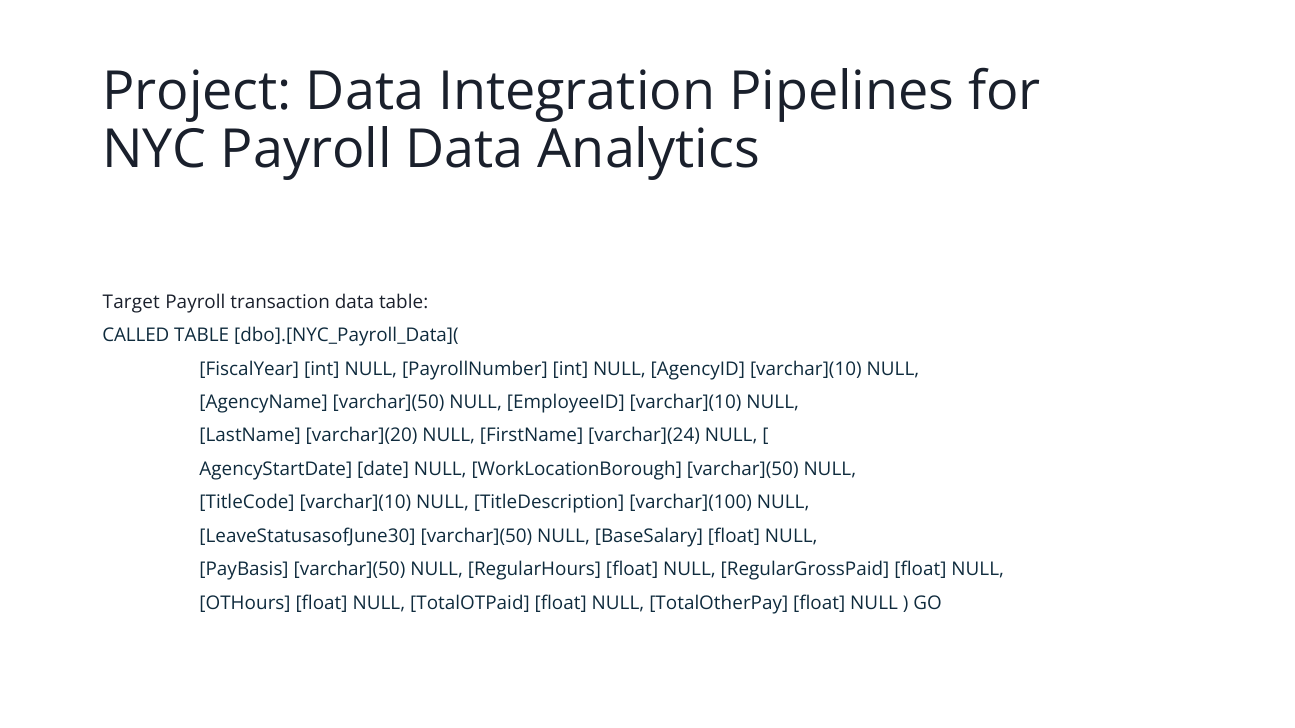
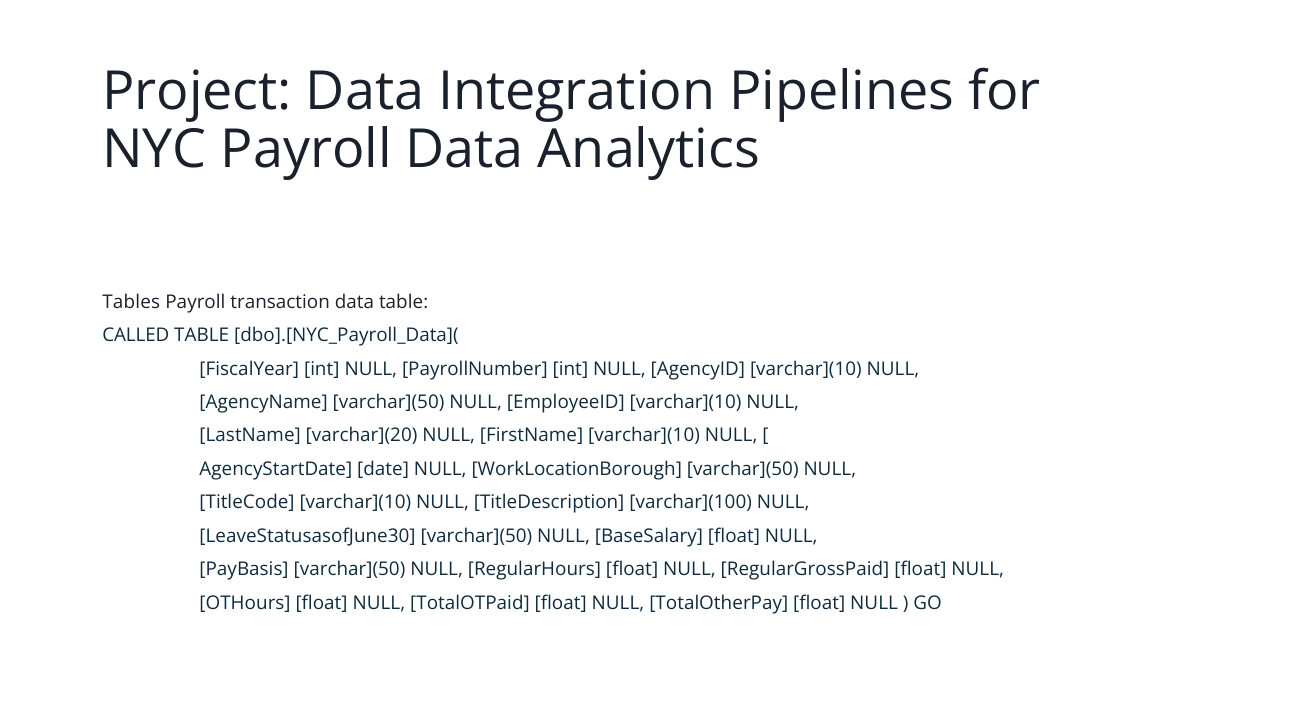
Target: Target -> Tables (131, 302)
FirstName varchar](24: varchar](24 -> varchar](10 (644, 436)
